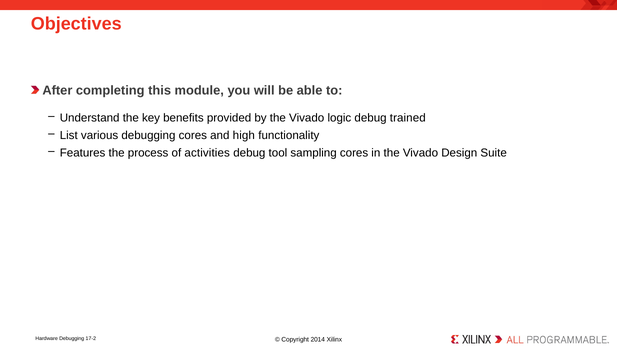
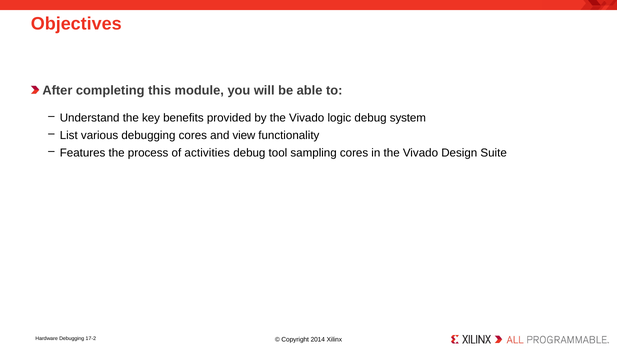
trained: trained -> system (408, 118)
high: high -> view (244, 135)
